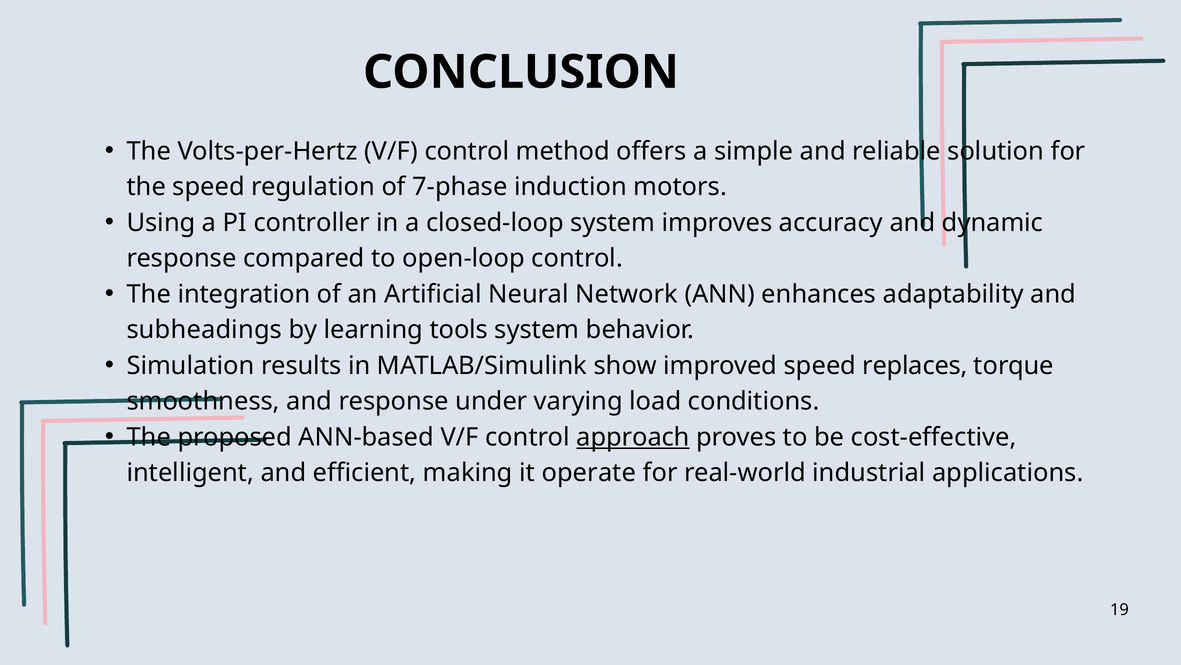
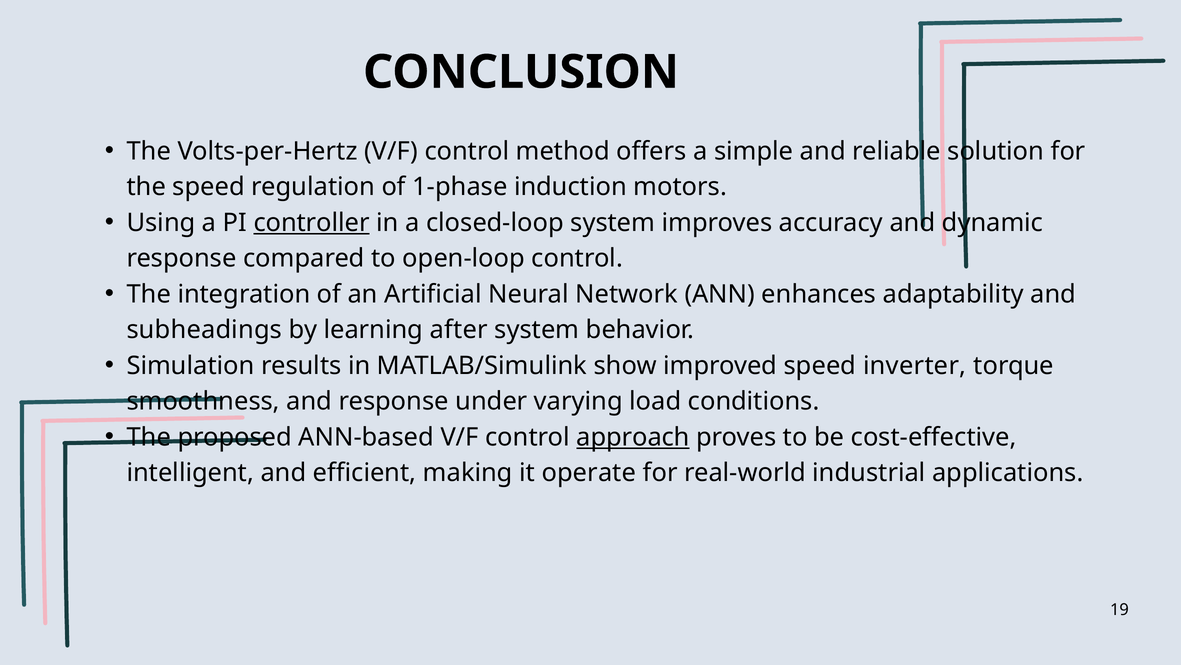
7-phase: 7-phase -> 1-phase (460, 187)
controller underline: none -> present (312, 223)
tools: tools -> after (459, 330)
replaces: replaces -> inverter (915, 365)
